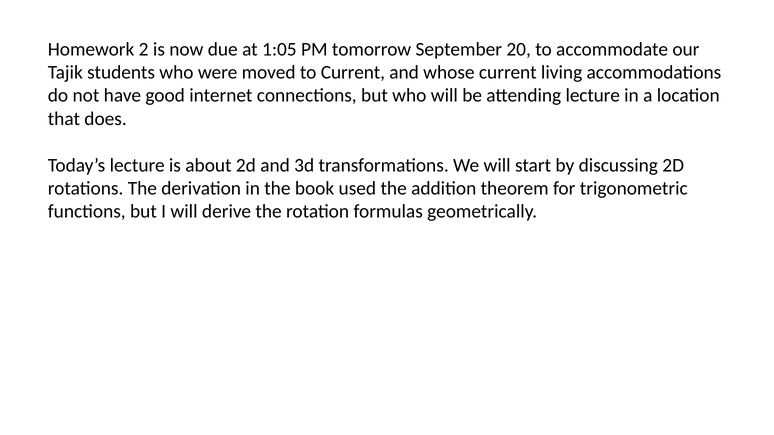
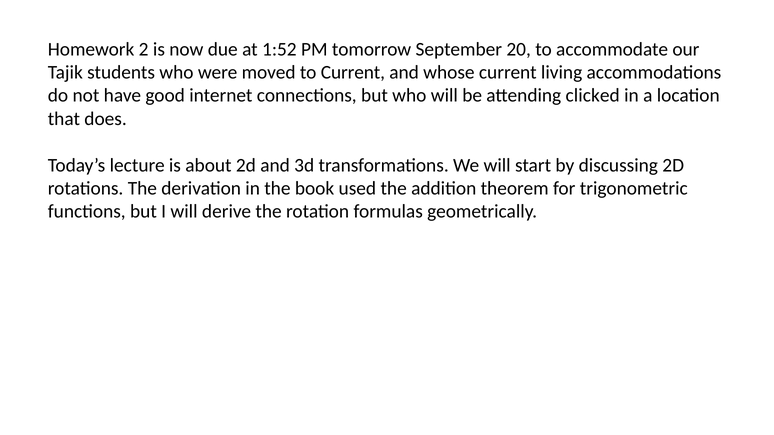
1:05: 1:05 -> 1:52 (279, 49)
attending lecture: lecture -> clicked (593, 96)
